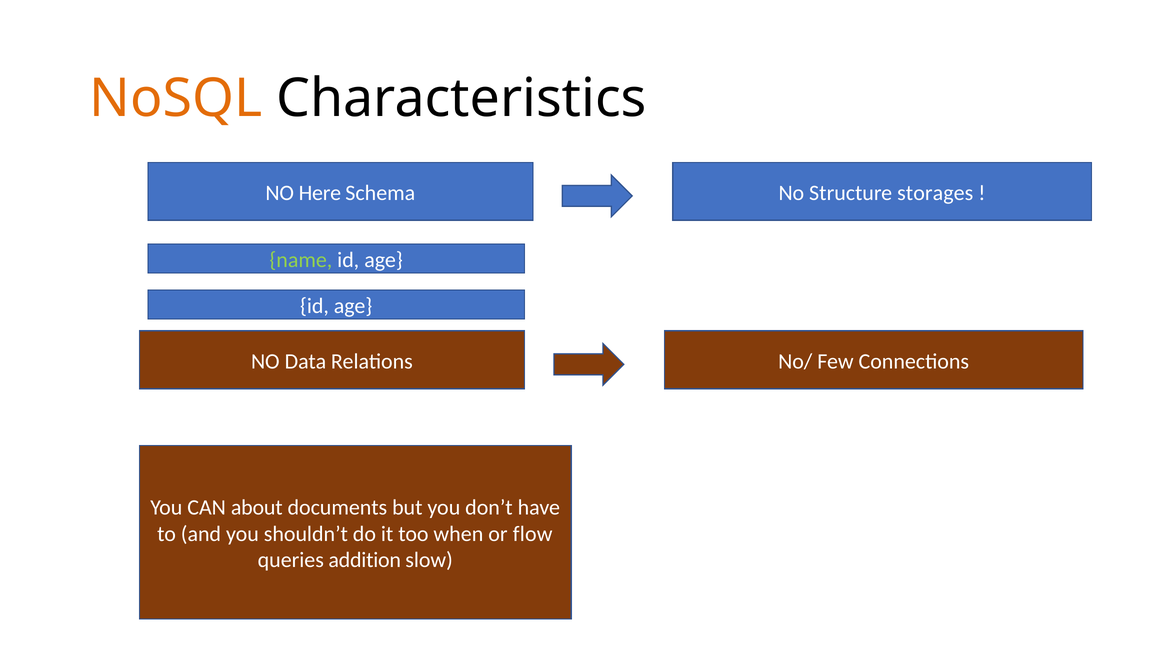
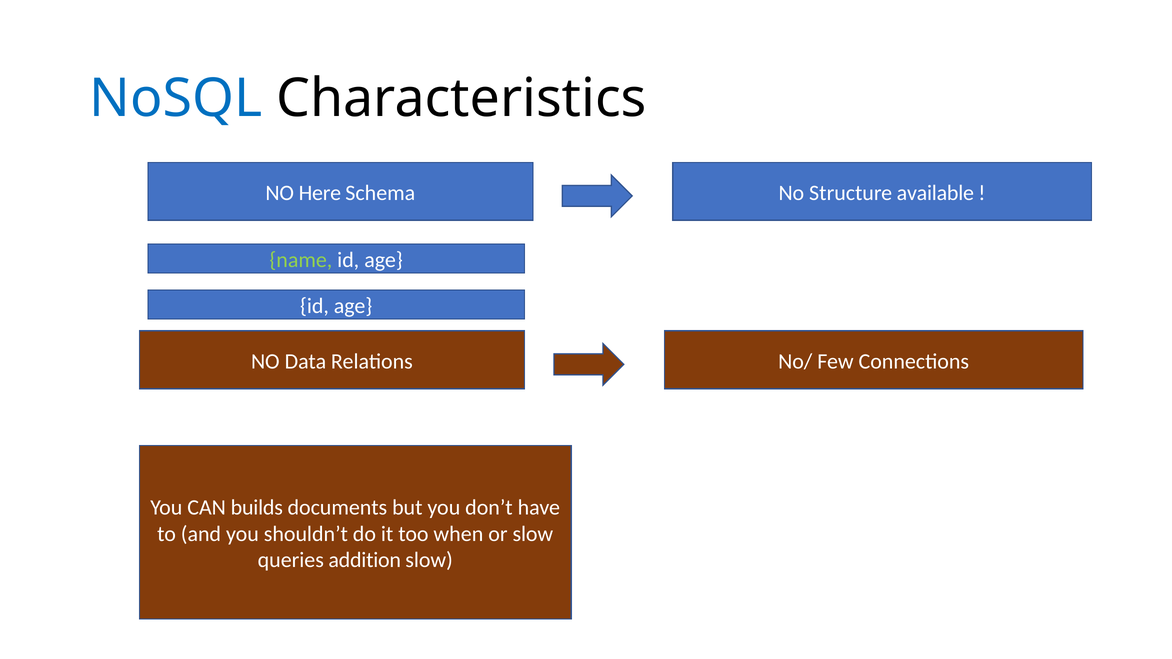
NoSQL colour: orange -> blue (176, 98)
storages: storages -> available (935, 193)
about: about -> builds (257, 508)
or flow: flow -> slow (533, 534)
